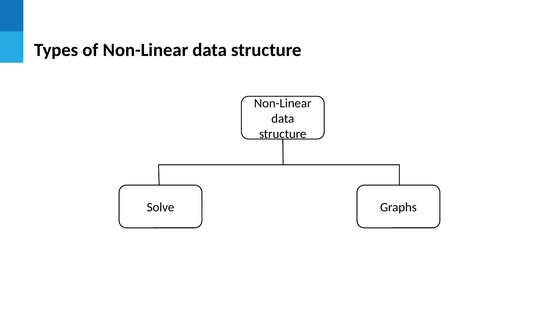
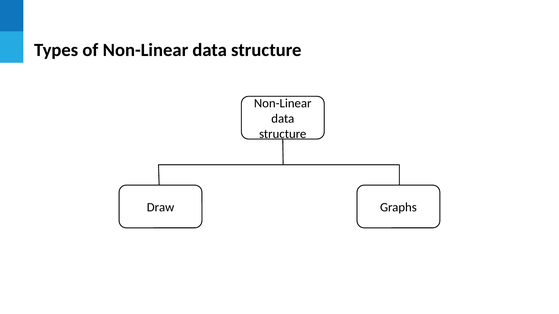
Solve: Solve -> Draw (161, 208)
